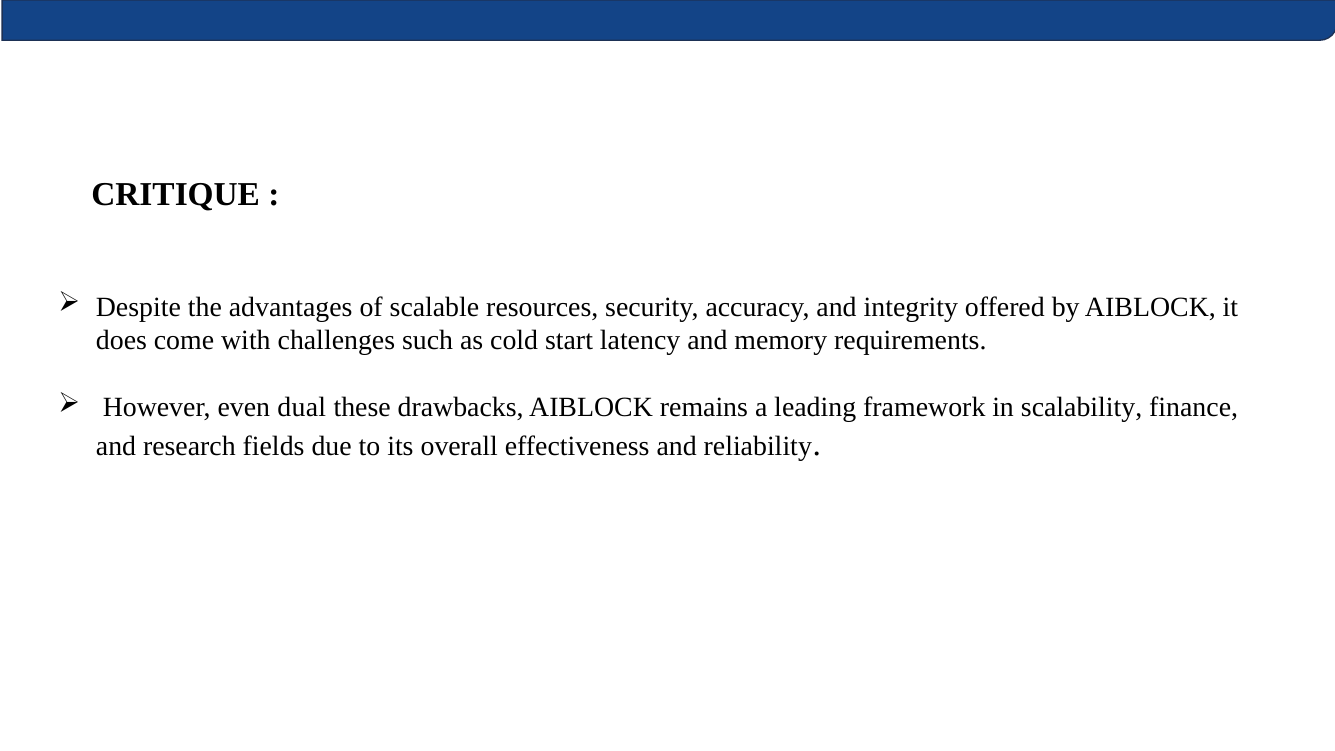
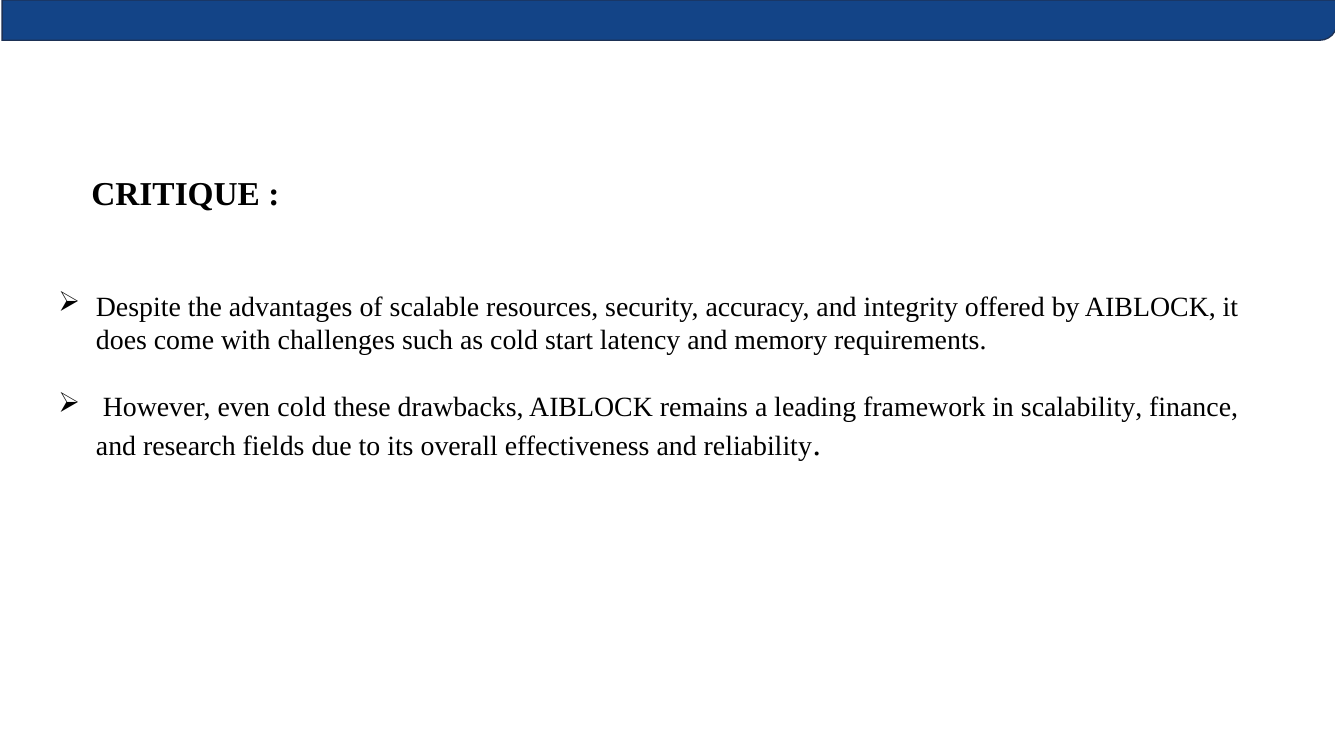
even dual: dual -> cold (302, 407)
